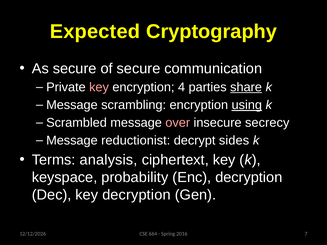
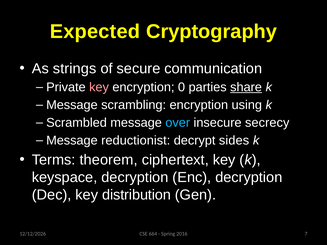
As secure: secure -> strings (75, 69)
4: 4 -> 0 (182, 87)
using underline: present -> none (247, 105)
over colour: pink -> light blue (178, 123)
analysis: analysis -> theorem (109, 160)
keyspace probability: probability -> decryption (135, 178)
key decryption: decryption -> distribution (137, 195)
